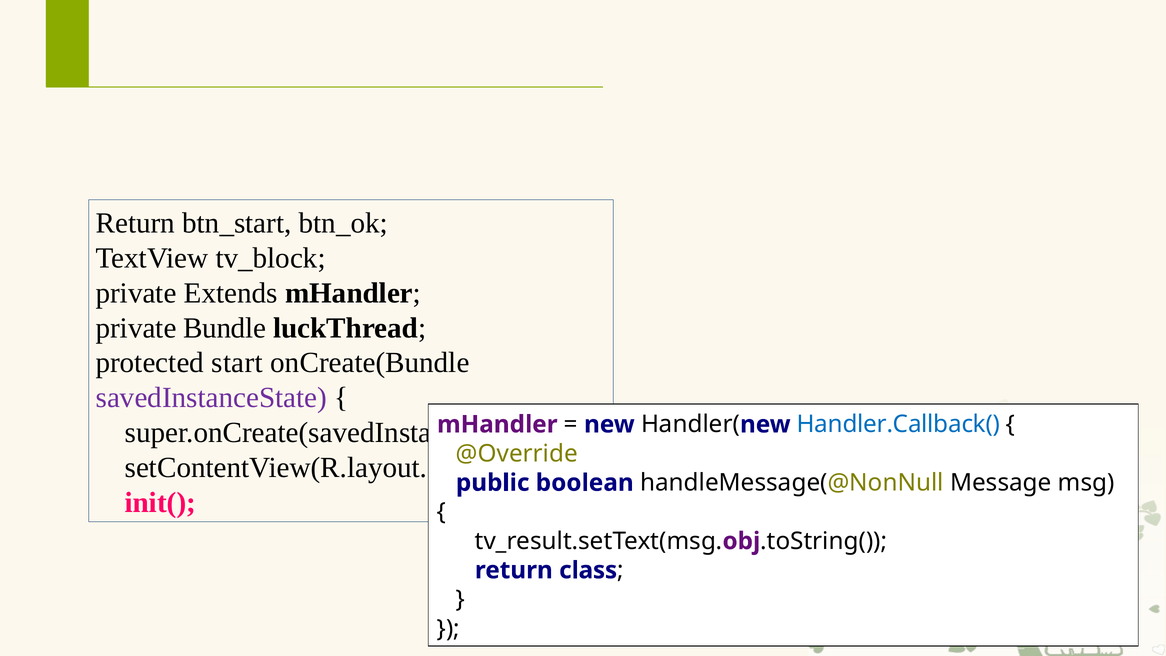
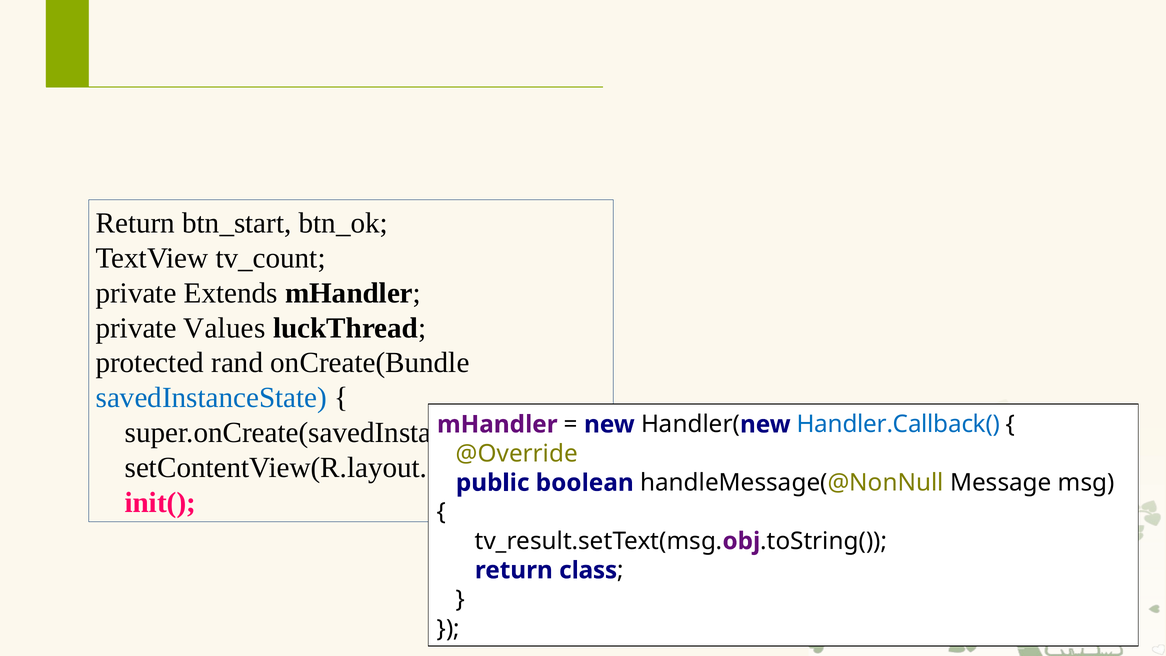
tv_block: tv_block -> tv_count (271, 258)
Bundle: Bundle -> Values (224, 328)
start: start -> rand (237, 363)
savedInstanceState colour: purple -> blue (211, 398)
